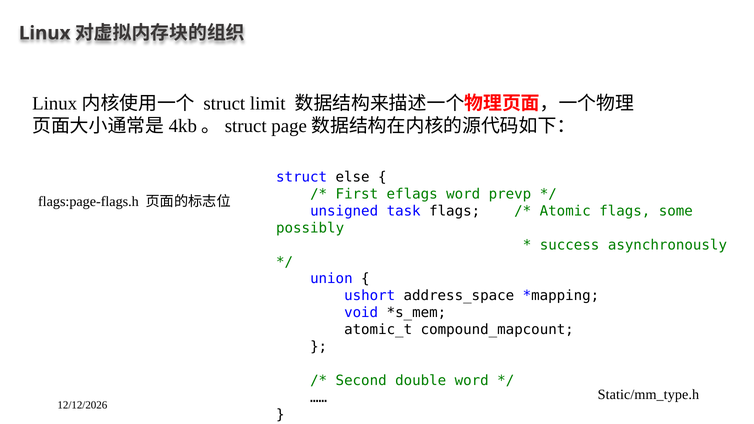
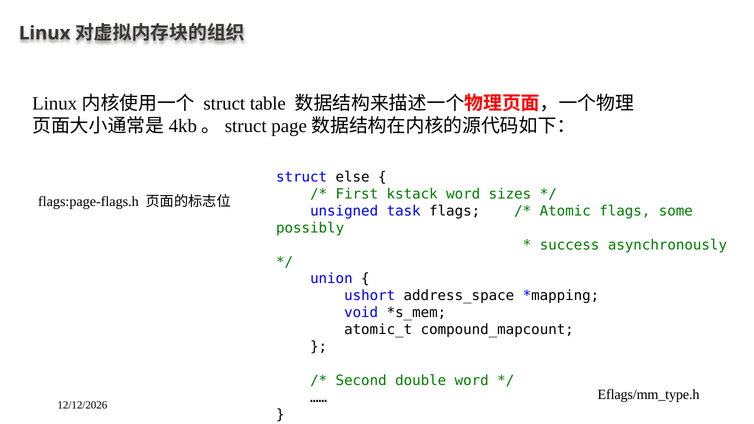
limit: limit -> table (268, 103)
eflags: eflags -> kstack (412, 194)
prevp: prevp -> sizes (510, 194)
Static/mm_type.h: Static/mm_type.h -> Eflags/mm_type.h (649, 395)
